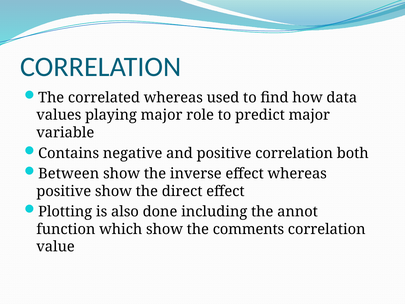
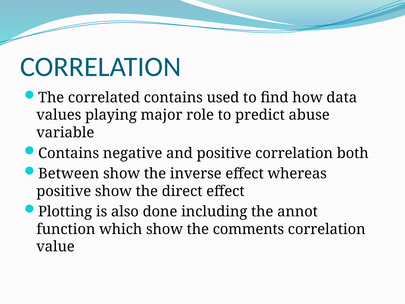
correlated whereas: whereas -> contains (173, 98)
predict major: major -> abuse (309, 115)
